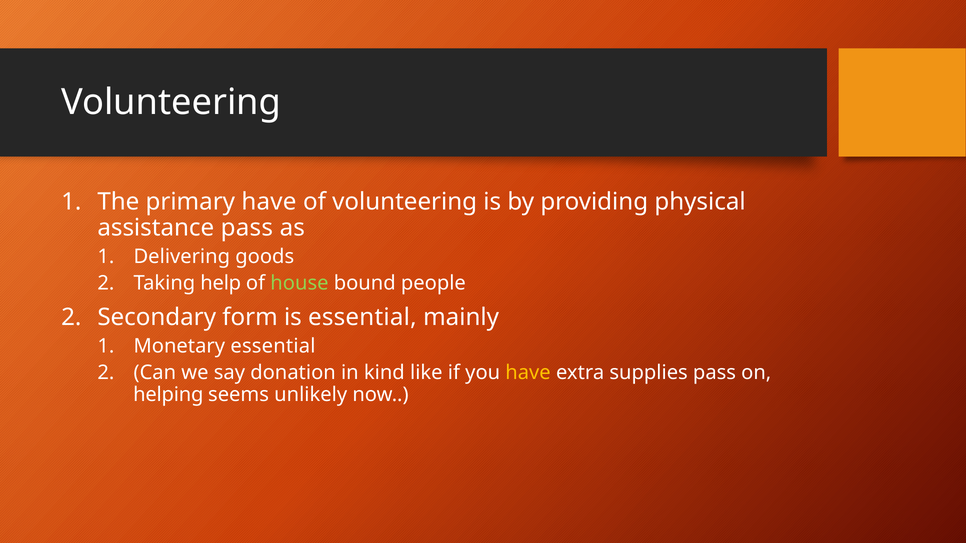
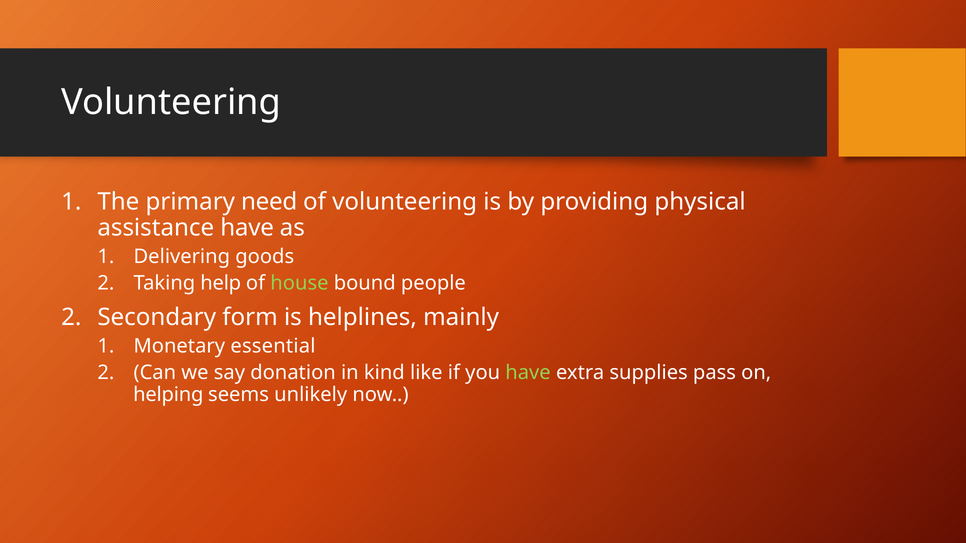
primary have: have -> need (269, 202)
assistance pass: pass -> have (247, 228)
is essential: essential -> helplines (362, 317)
have colour: yellow -> light green (528, 373)
